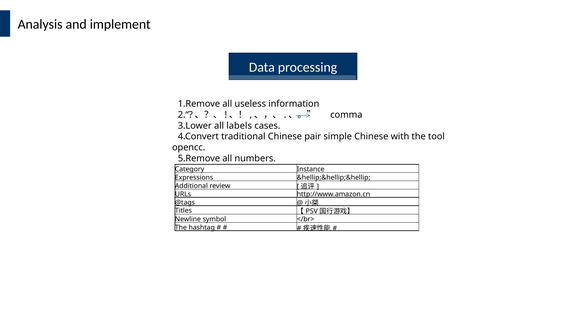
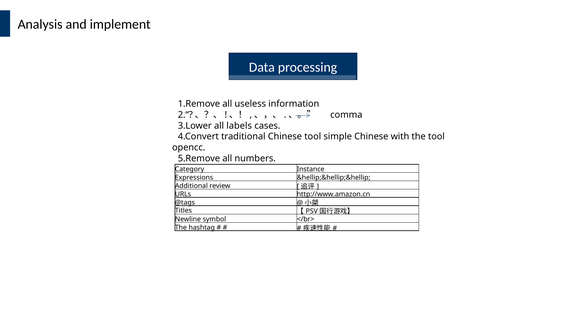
Chinese pair: pair -> tool (313, 137)
